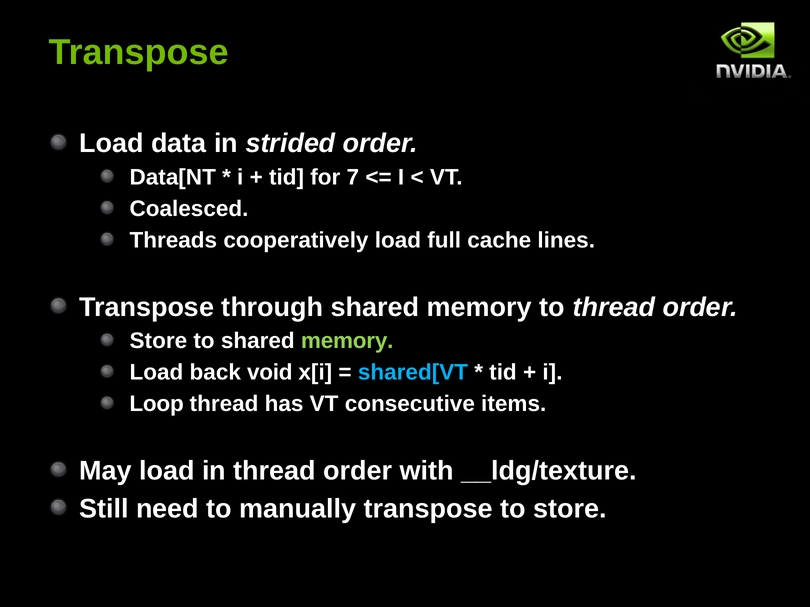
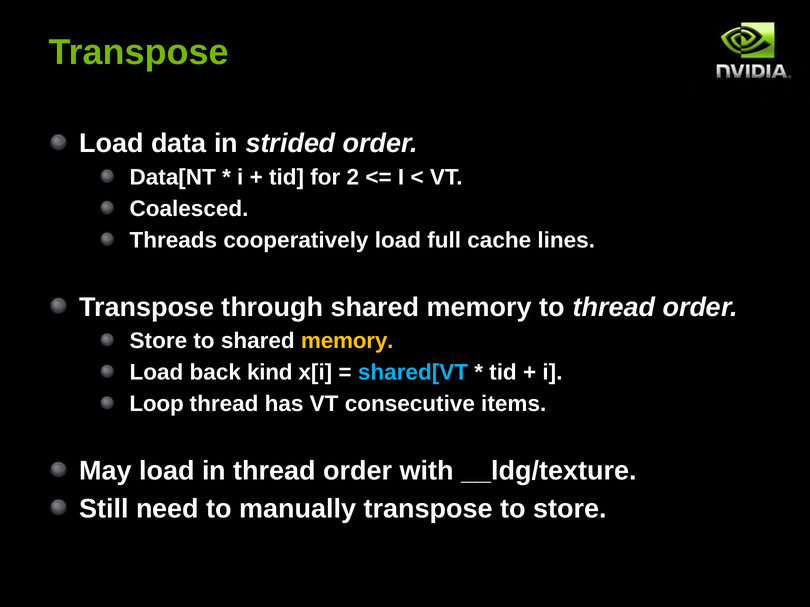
7: 7 -> 2 (353, 178)
memory colour: light green -> yellow (347, 341)
void: void -> kind (270, 373)
